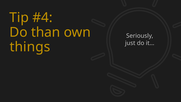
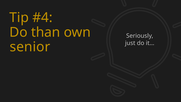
things: things -> senior (30, 47)
